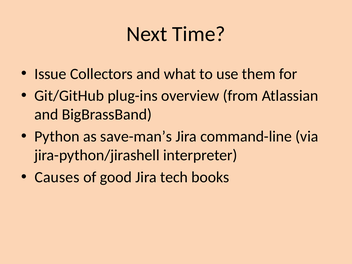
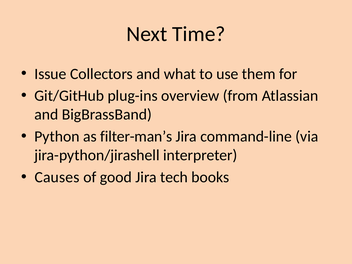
save-man’s: save-man’s -> filter-man’s (136, 136)
